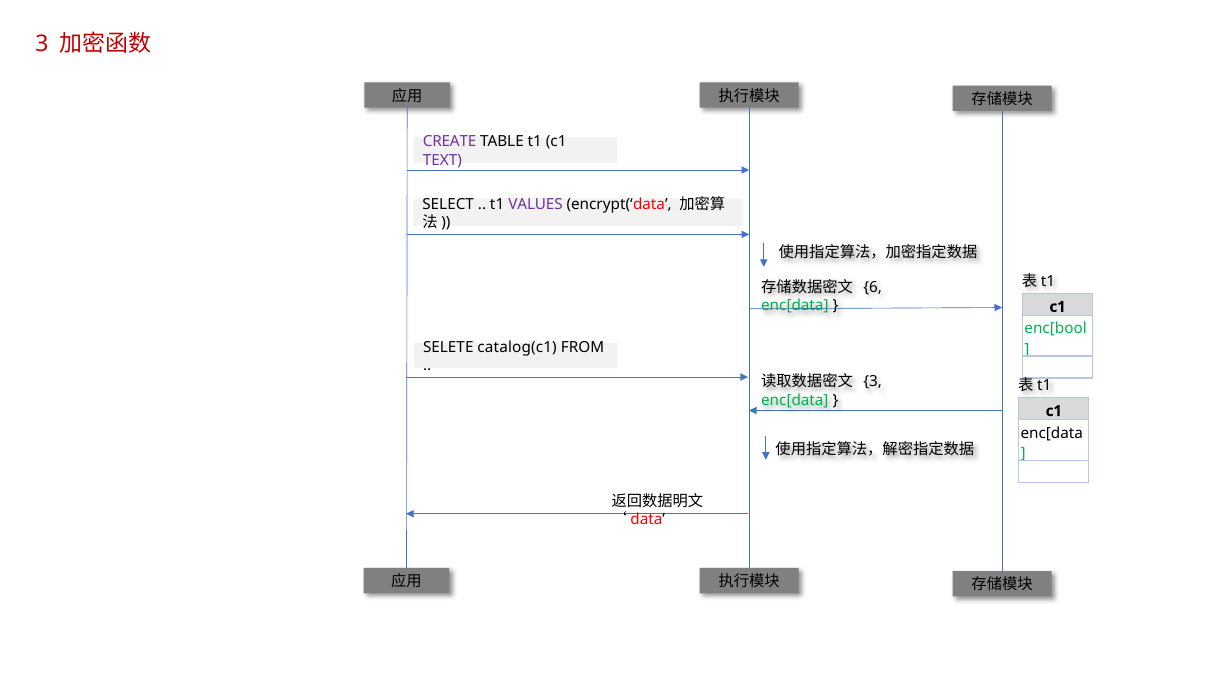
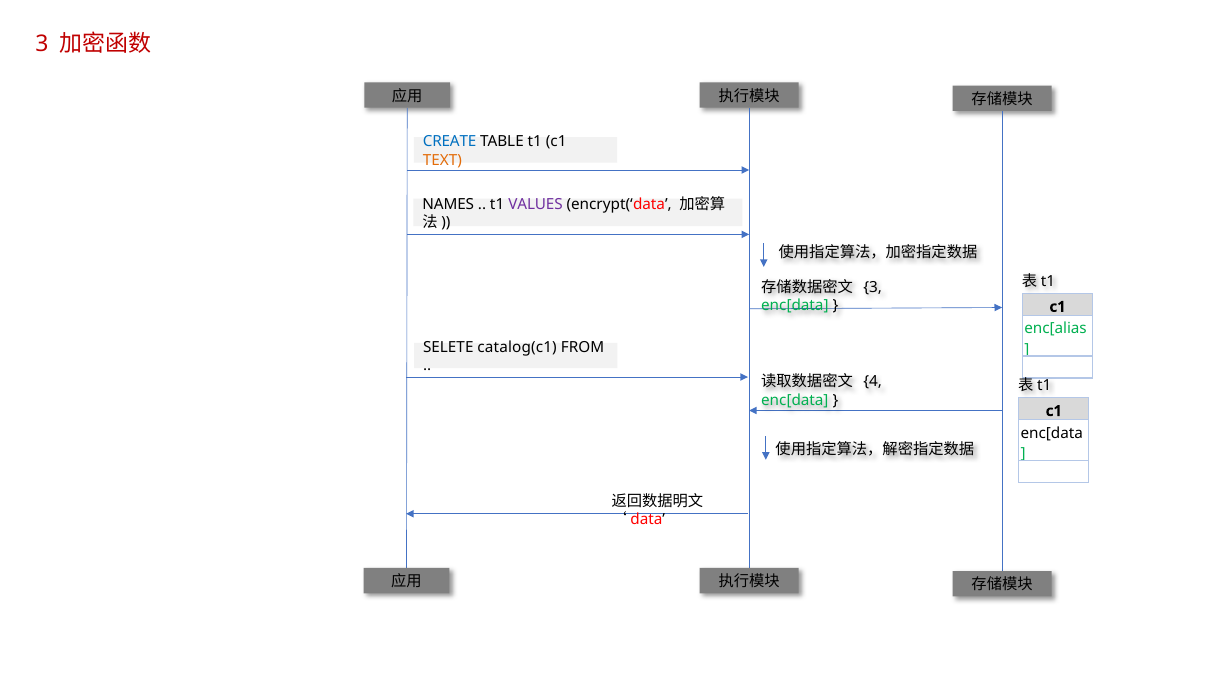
CREATE colour: purple -> blue (450, 142)
TEXT colour: purple -> orange (442, 160)
SELECT: SELECT -> NAMES (448, 204)
6: 6 -> 3 (873, 287)
enc[bool: enc[bool -> enc[alias (1056, 329)
3: 3 -> 4 (873, 382)
